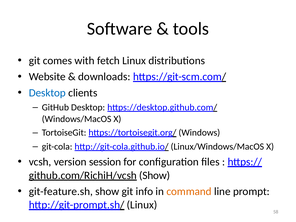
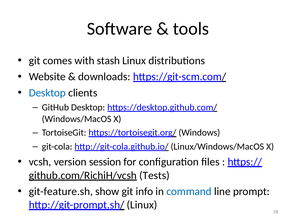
fetch: fetch -> stash (108, 61)
Show: Show -> Tests (155, 175)
command colour: orange -> blue (189, 192)
